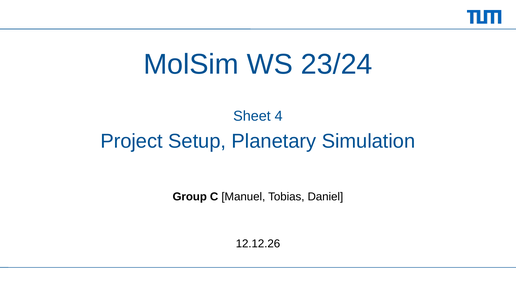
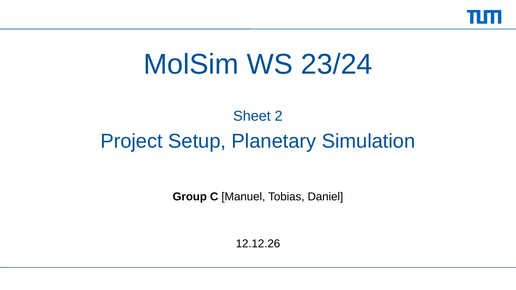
4: 4 -> 2 (279, 116)
